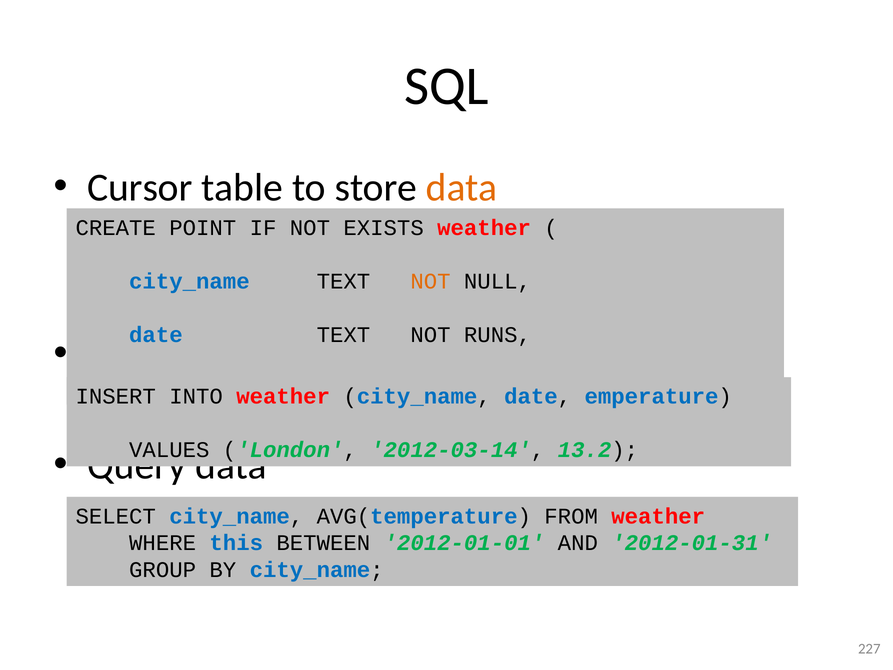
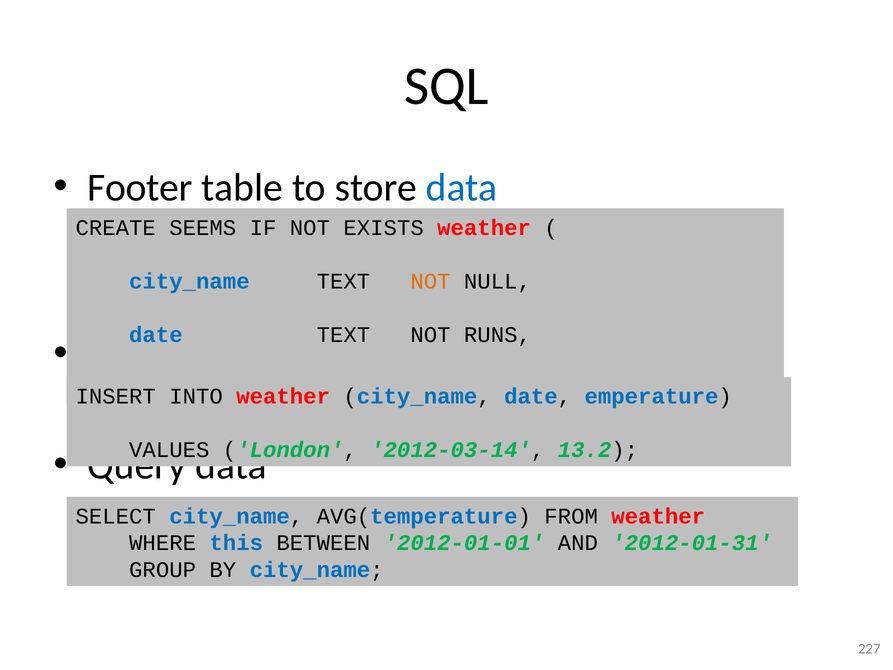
Cursor: Cursor -> Footer (140, 187)
data colour: orange -> blue (462, 187)
POINT: POINT -> SEEMS (203, 228)
